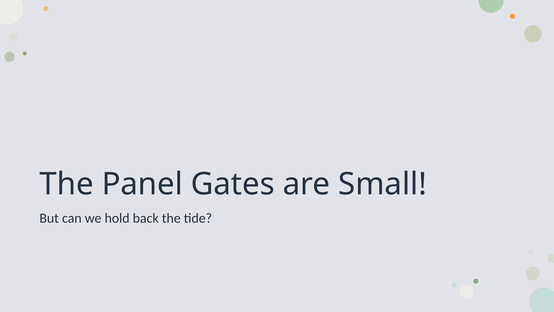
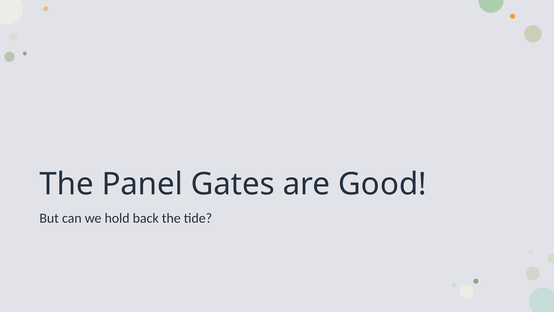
Small: Small -> Good (382, 184)
